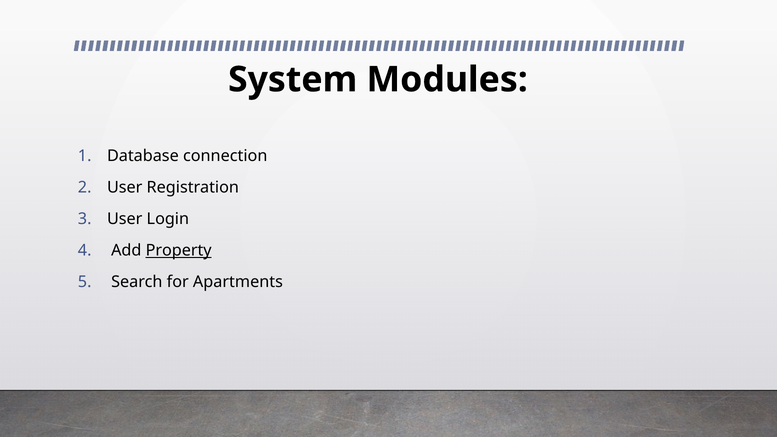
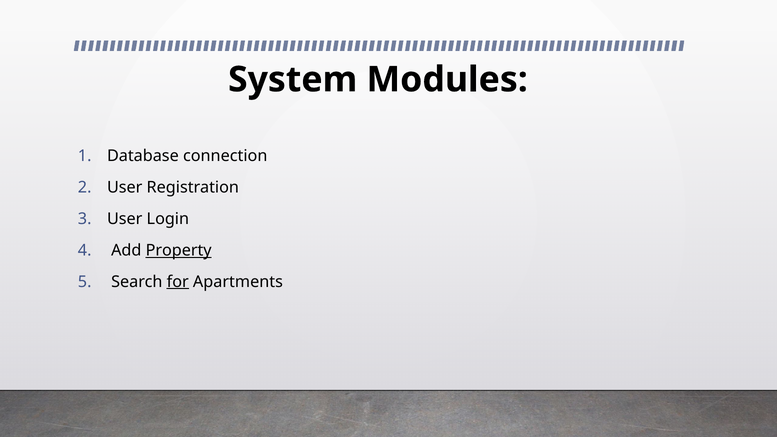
for underline: none -> present (178, 282)
